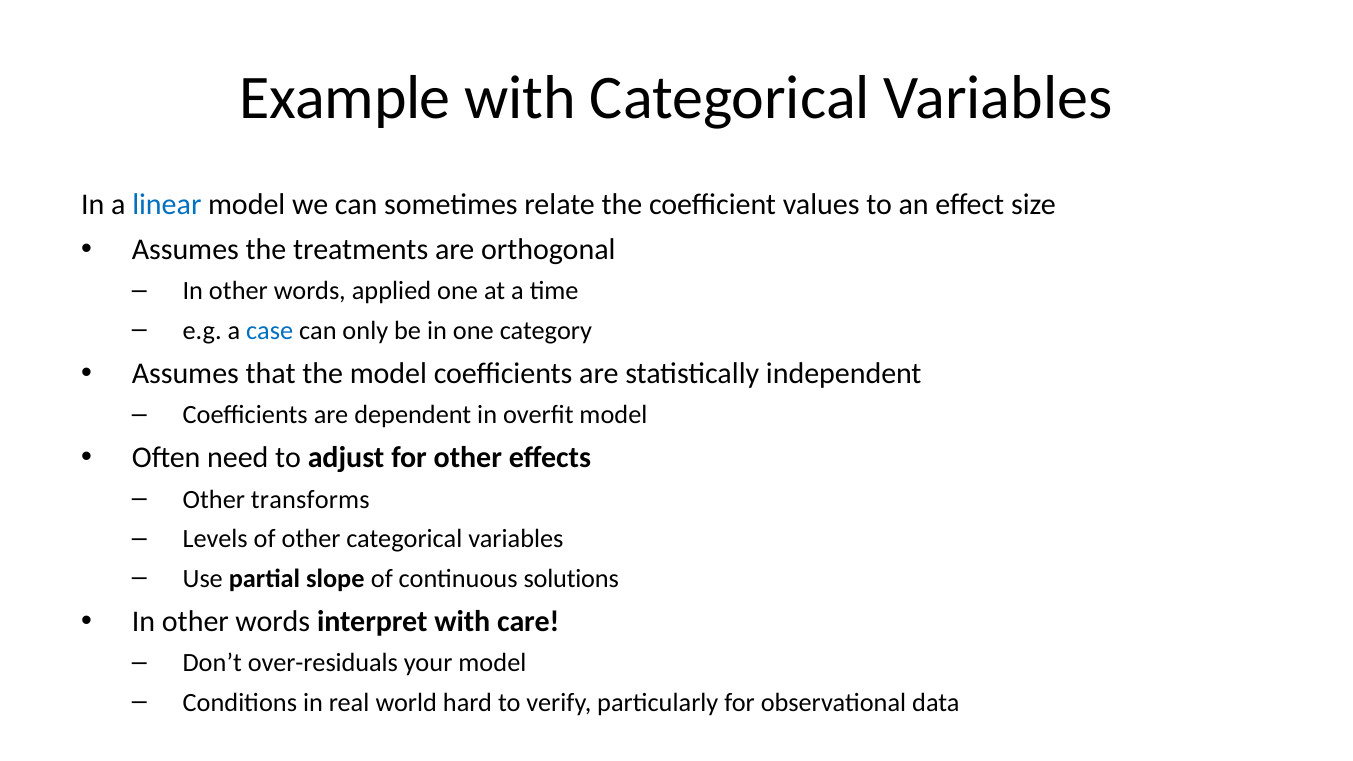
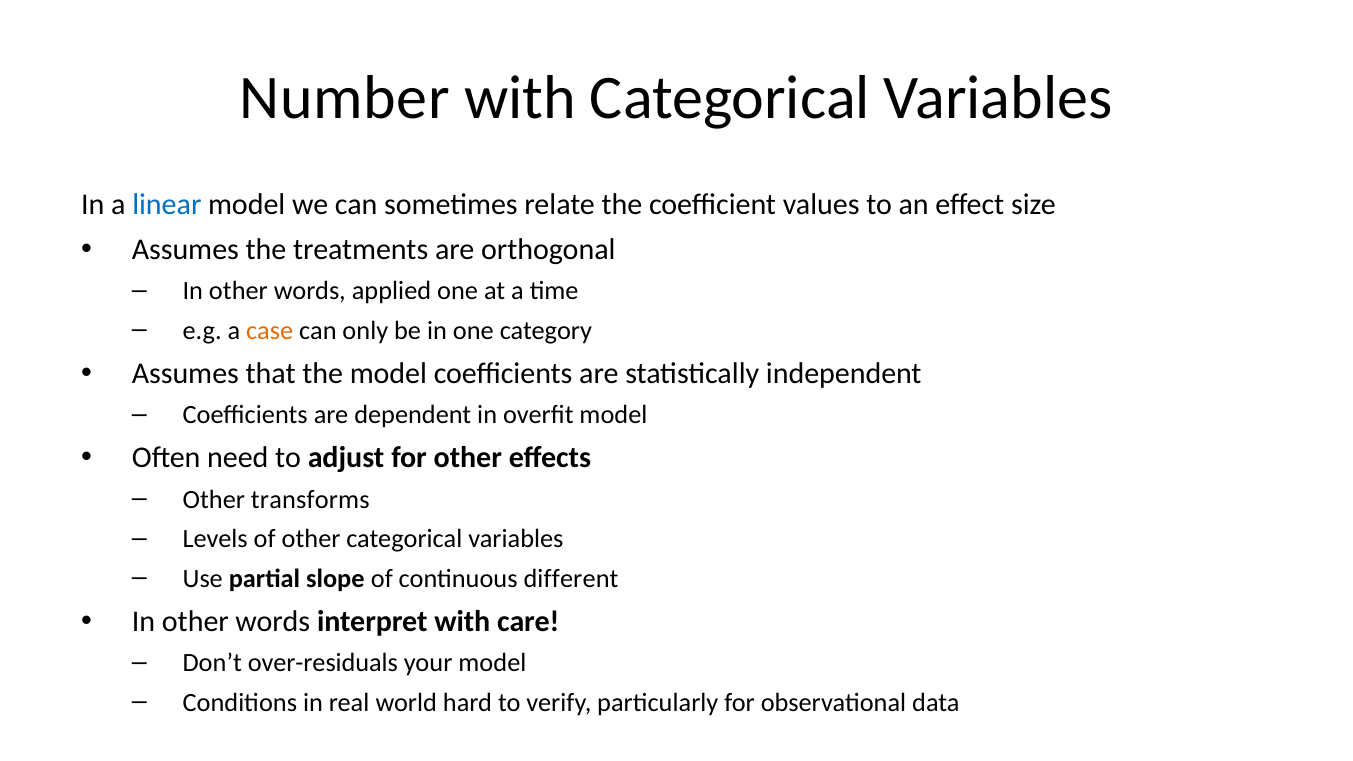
Example: Example -> Number (345, 98)
case colour: blue -> orange (270, 330)
solutions: solutions -> different (571, 578)
